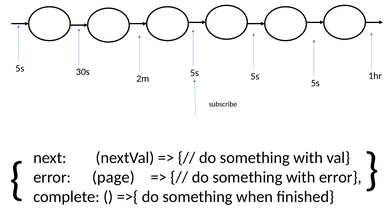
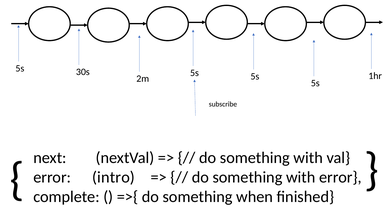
page: page -> intro (114, 177)
